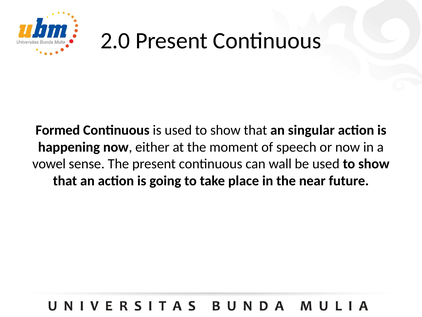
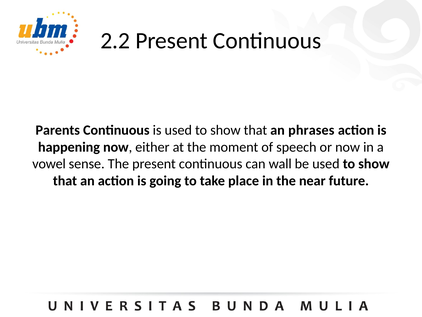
2.0: 2.0 -> 2.2 (115, 41)
Formed: Formed -> Parents (58, 130)
singular: singular -> phrases (311, 130)
